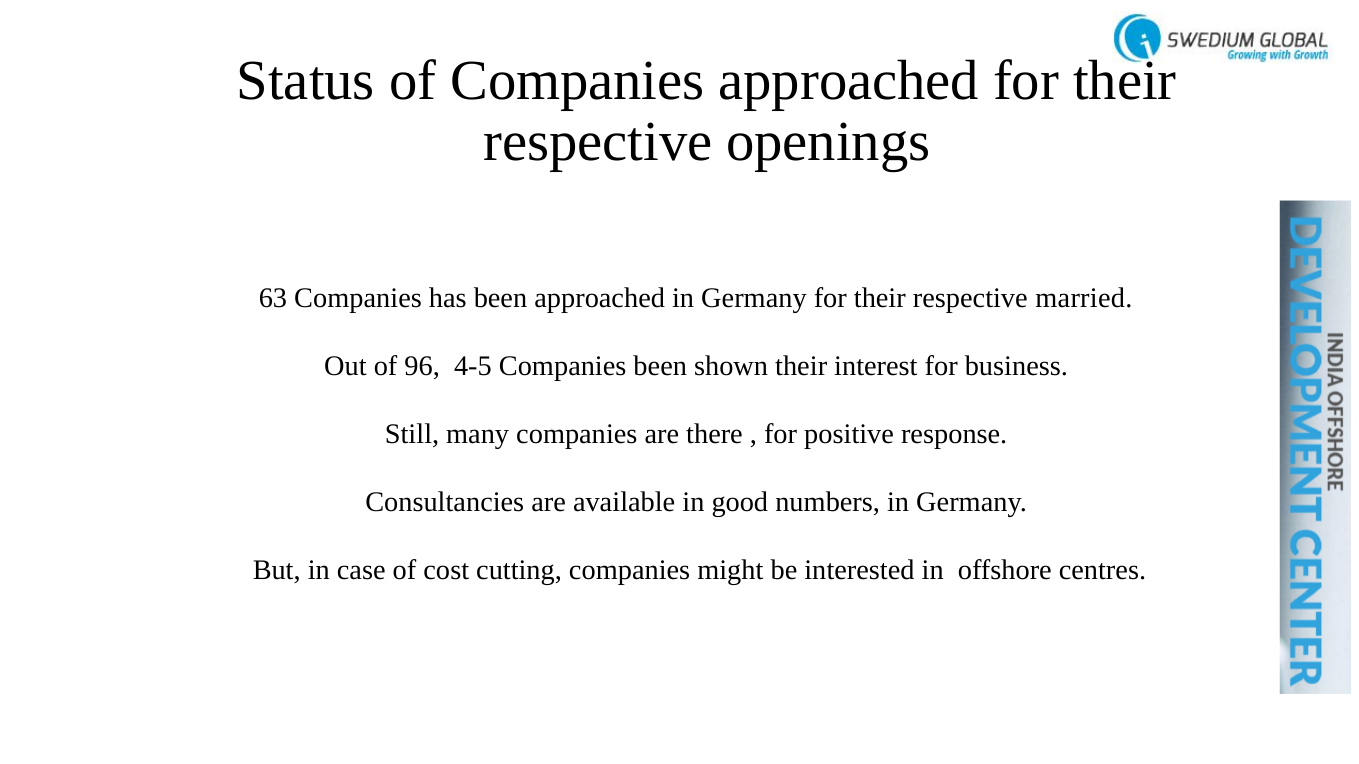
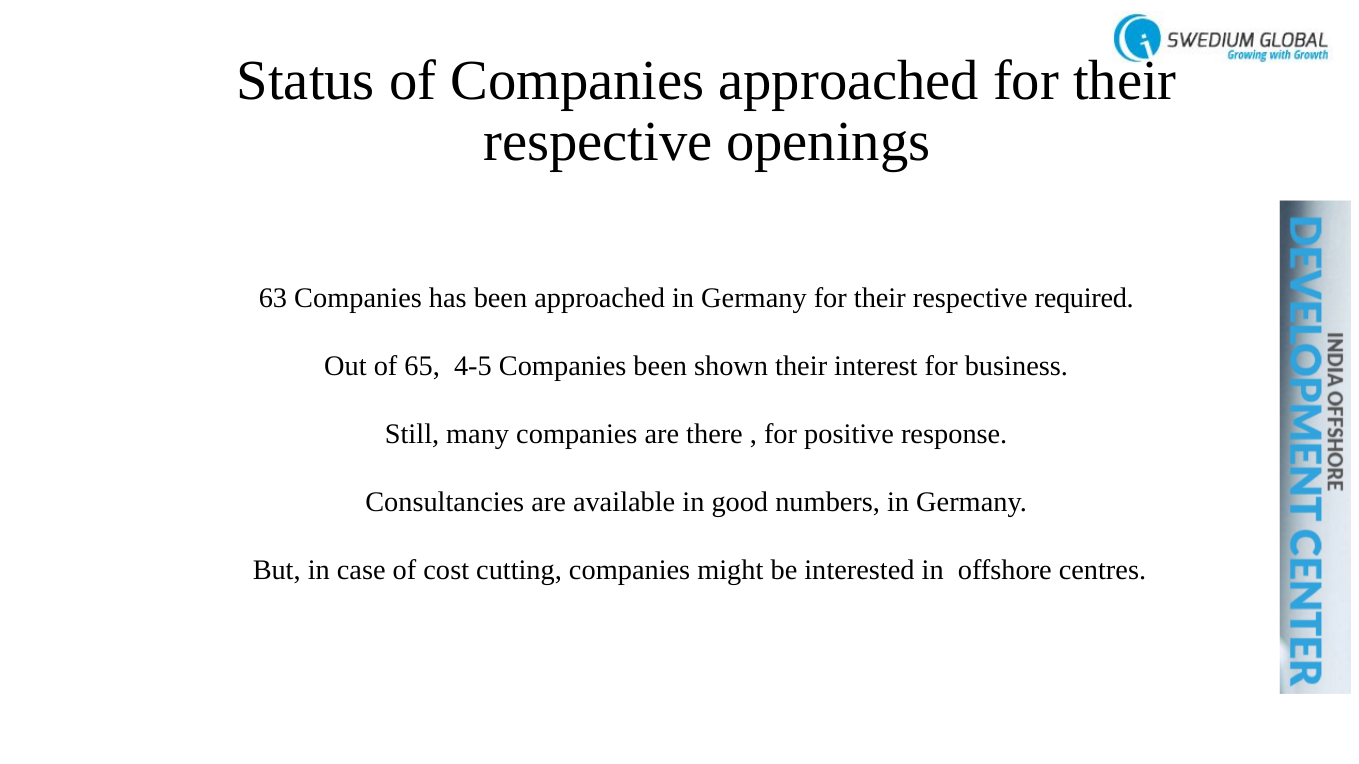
married: married -> required (1084, 299)
96: 96 -> 65 (422, 367)
